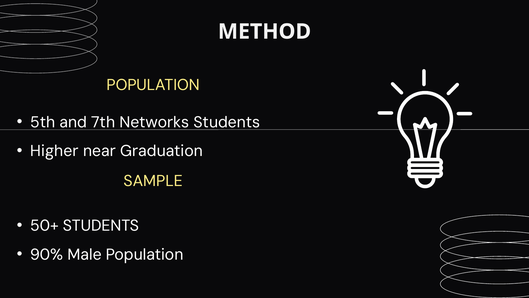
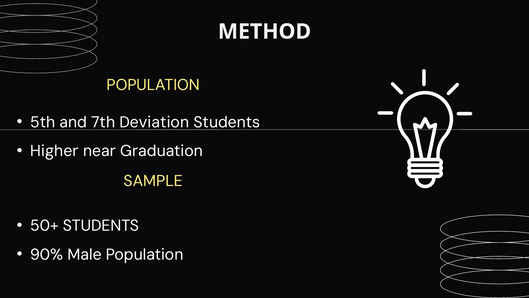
Networks: Networks -> Deviation (154, 122)
